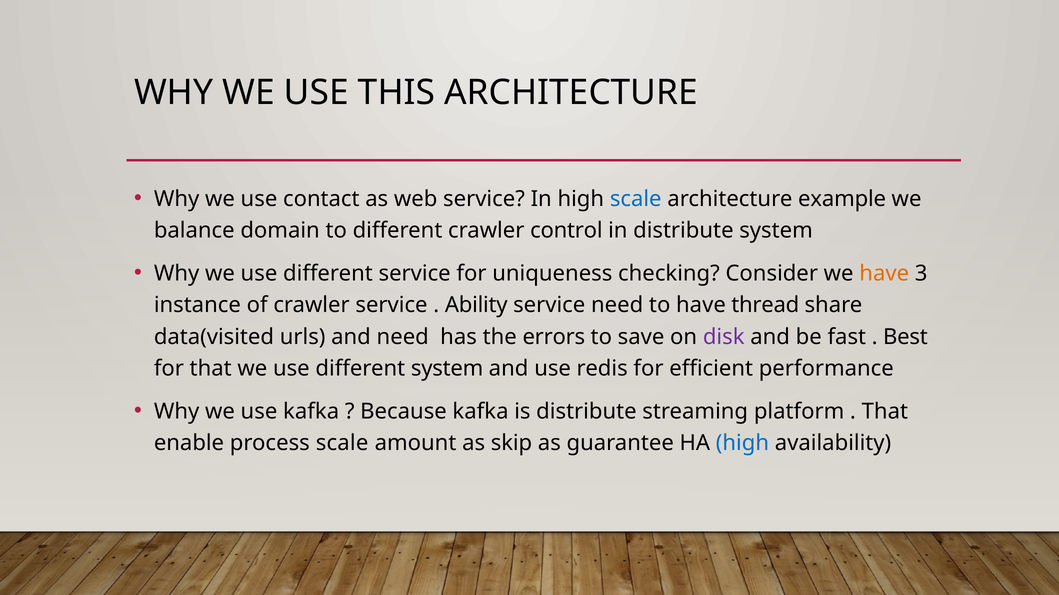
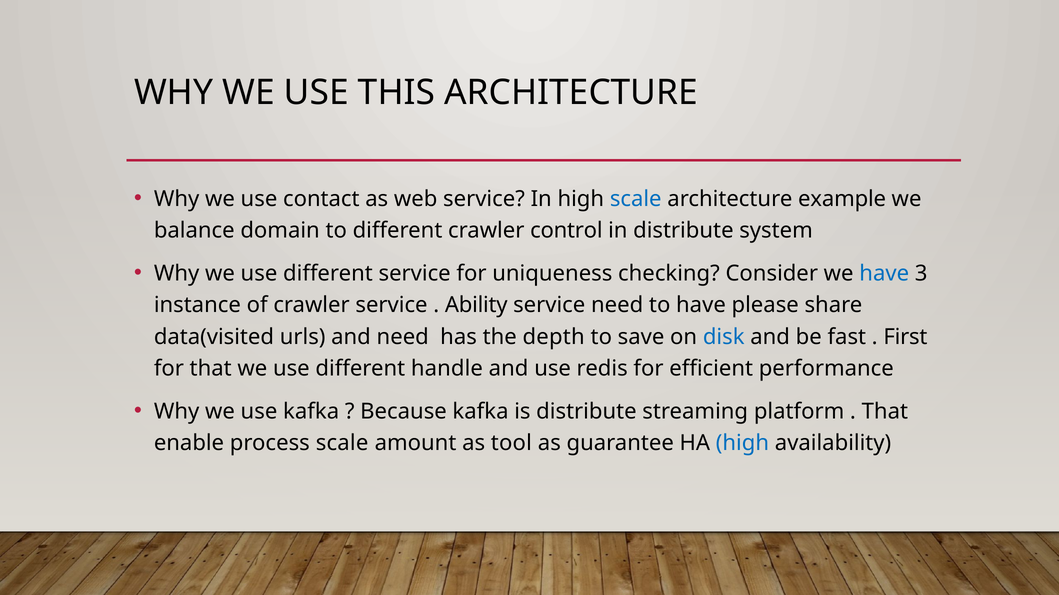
have colour: orange -> blue (884, 274)
thread: thread -> please (765, 305)
errors: errors -> depth (554, 337)
disk colour: purple -> blue (724, 337)
Best: Best -> First (905, 337)
different system: system -> handle (447, 369)
skip: skip -> tool (511, 444)
